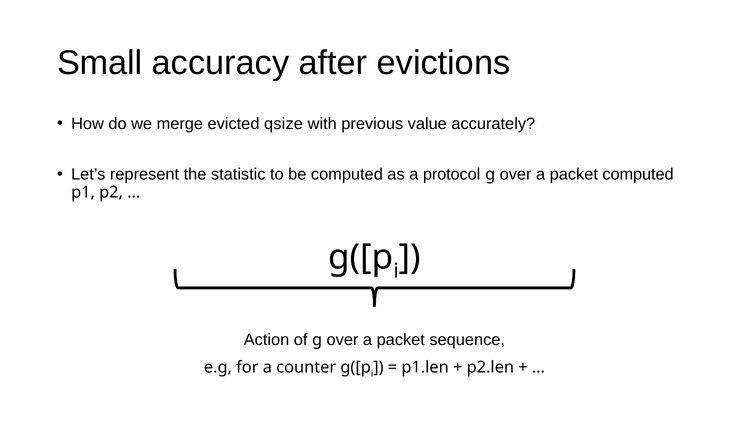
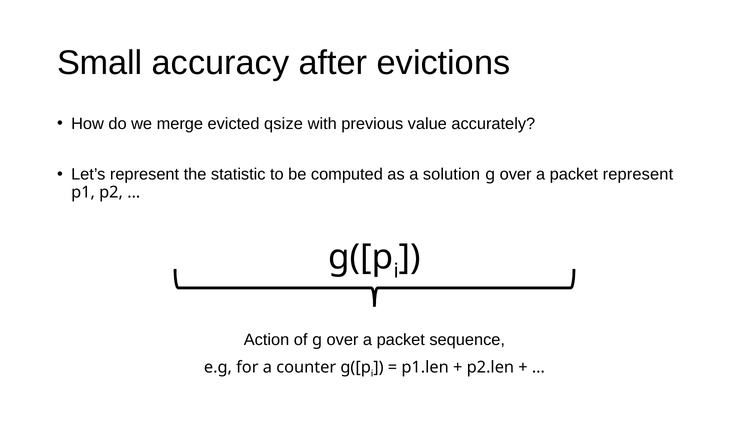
protocol: protocol -> solution (451, 175)
packet computed: computed -> represent (638, 175)
